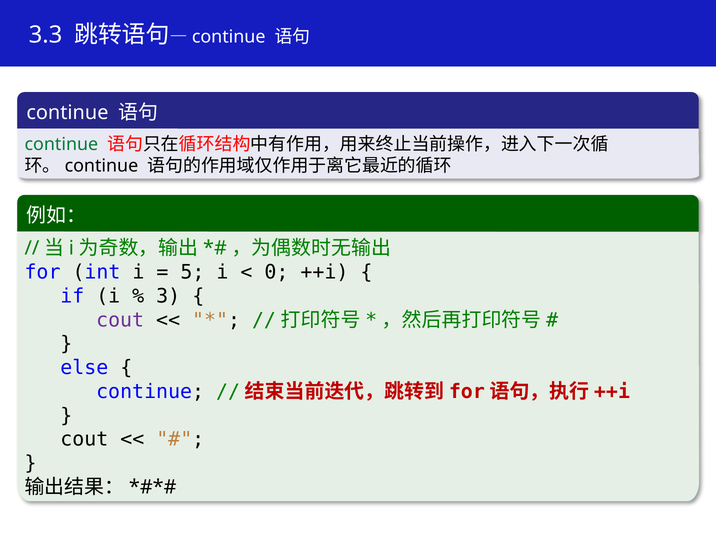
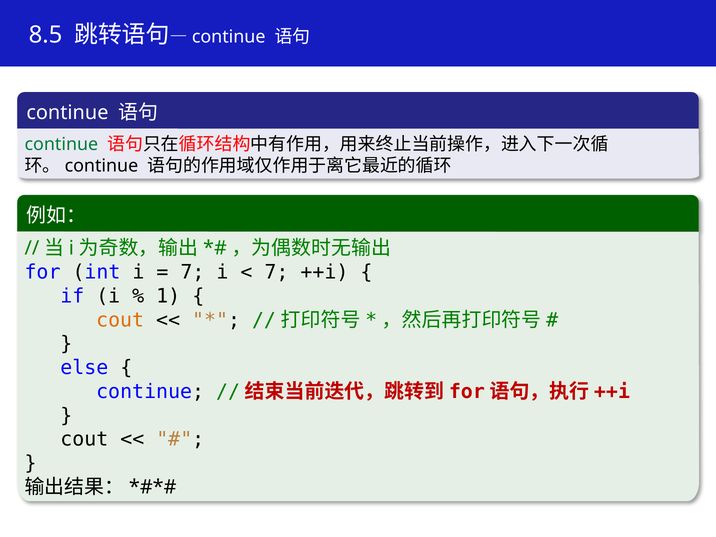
3.3: 3.3 -> 8.5 (45, 35)
5: 5 -> 7 (192, 272)
0: 0 -> 7 (276, 272)
3: 3 -> 1 (168, 296)
cout colour: purple -> orange (120, 320)
